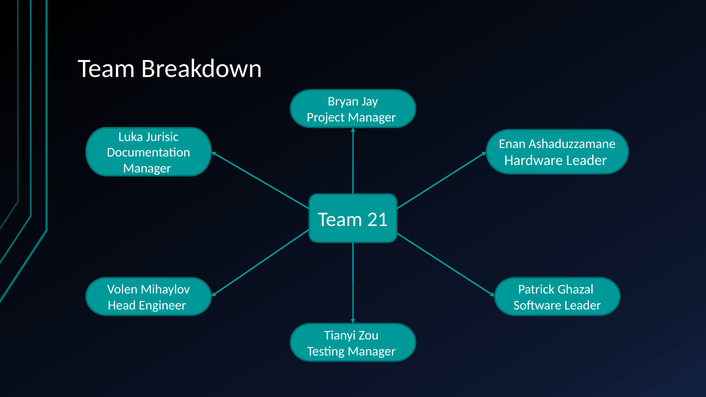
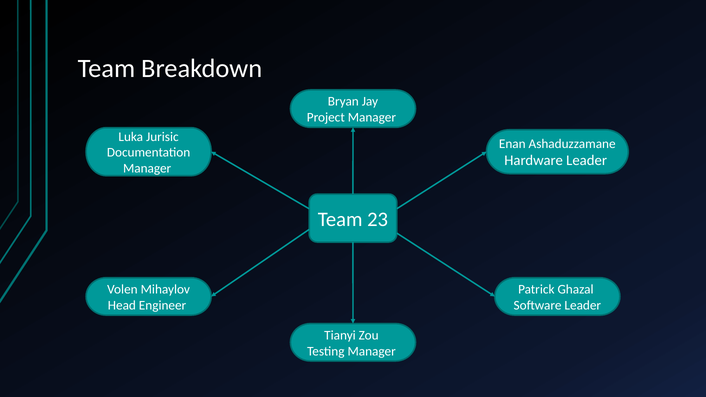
21: 21 -> 23 (378, 220)
